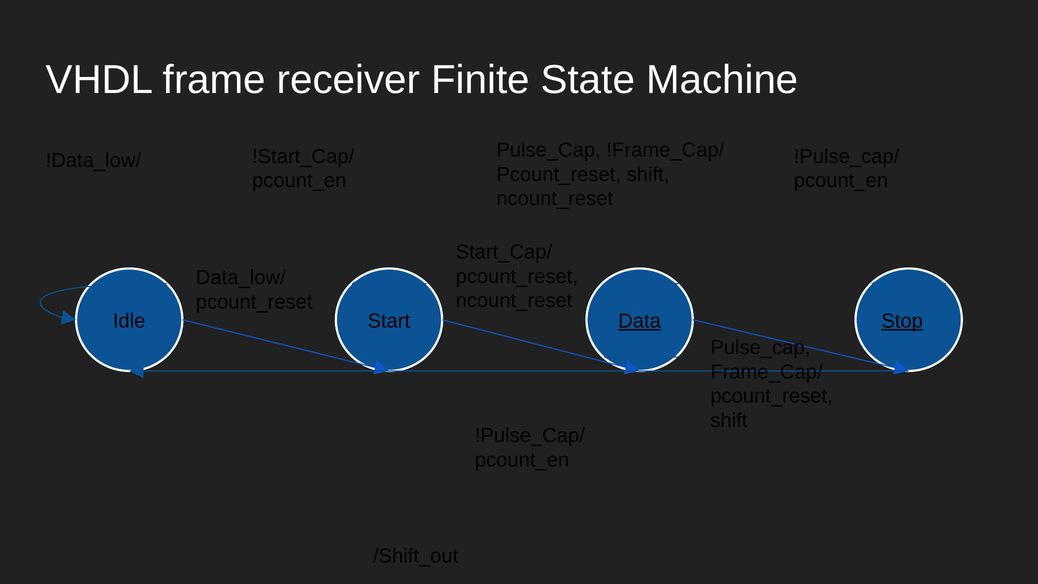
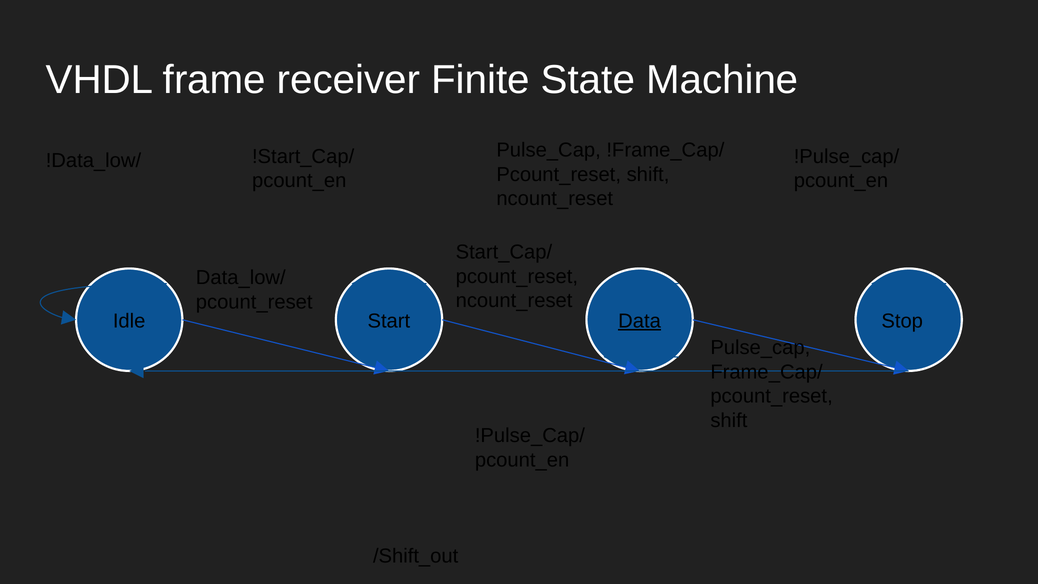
Stop underline: present -> none (902, 321)
